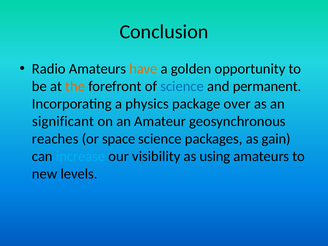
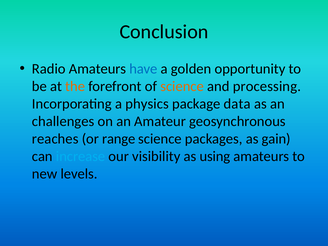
have colour: orange -> blue (143, 69)
science colour: blue -> orange (182, 86)
permanent: permanent -> processing (267, 86)
over: over -> data (237, 104)
significant: significant -> challenges (63, 121)
space: space -> range (119, 139)
